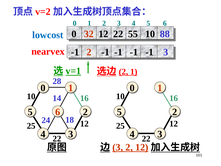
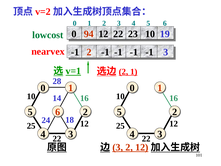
32: 32 -> 94 (89, 34)
55: 55 -> 23 (133, 34)
88: 88 -> 19 (165, 34)
lowcost colour: blue -> green (48, 35)
